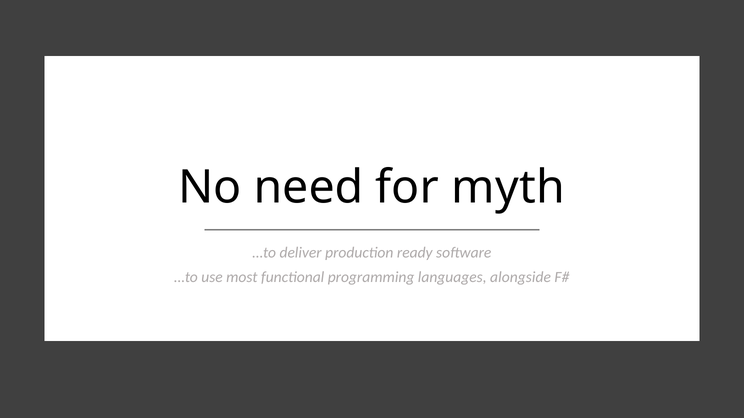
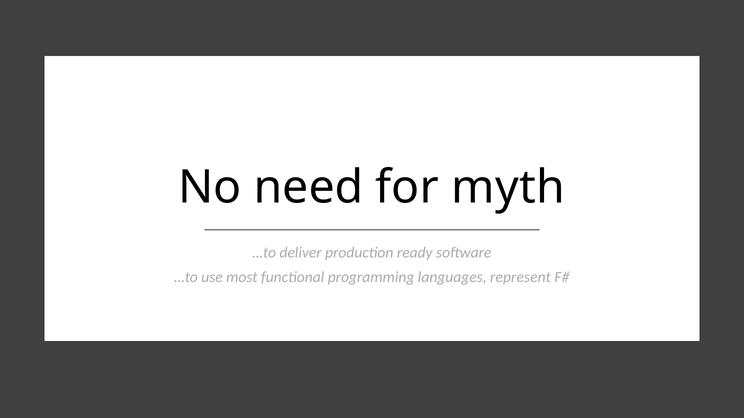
alongside: alongside -> represent (521, 277)
